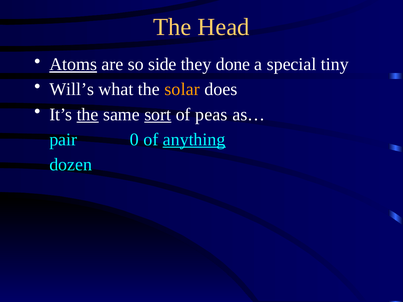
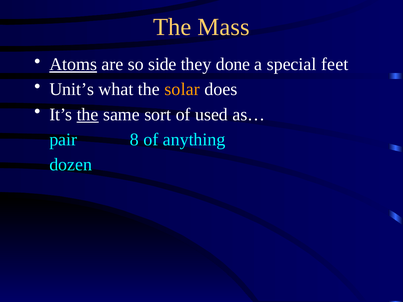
Head: Head -> Mass (224, 27)
tiny: tiny -> feet (335, 64)
Will’s: Will’s -> Unit’s (72, 89)
sort underline: present -> none (158, 115)
peas: peas -> used (211, 115)
0: 0 -> 8 (134, 140)
anything underline: present -> none (194, 140)
